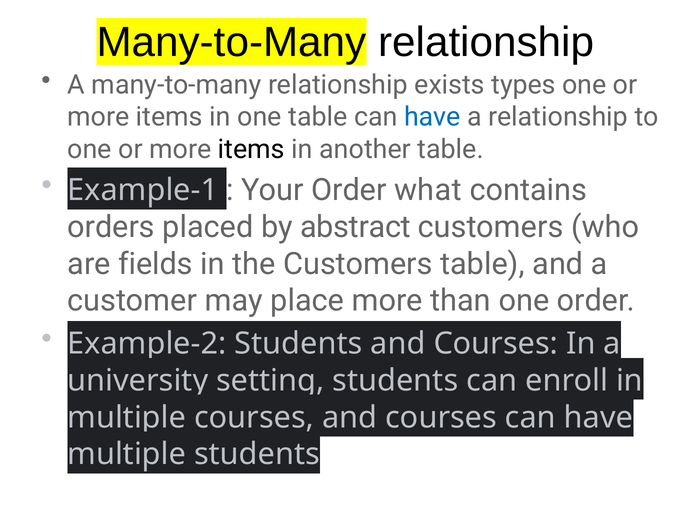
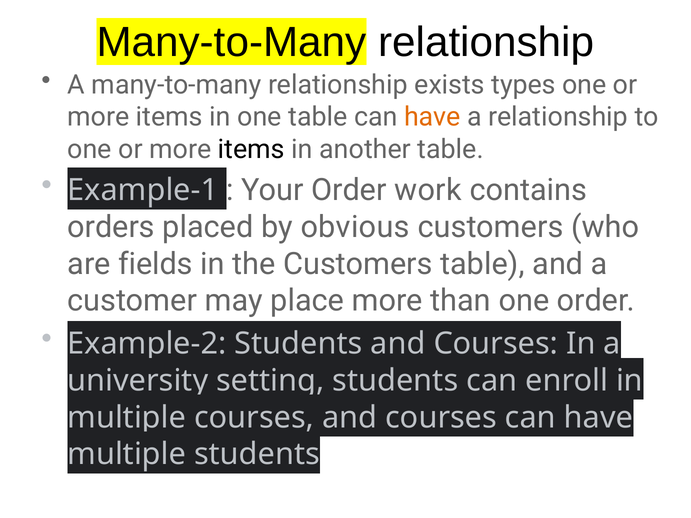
have colour: blue -> orange (432, 117)
what: what -> work (428, 190)
abstract: abstract -> obvious (355, 227)
